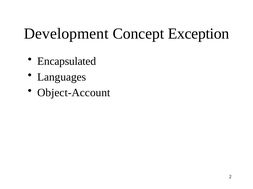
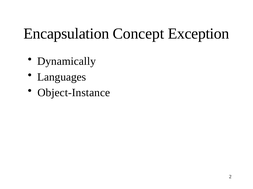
Development: Development -> Encapsulation (66, 34)
Encapsulated: Encapsulated -> Dynamically (67, 62)
Object-Account: Object-Account -> Object-Instance (74, 93)
